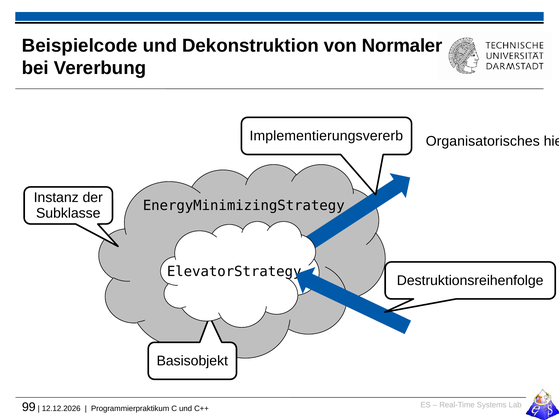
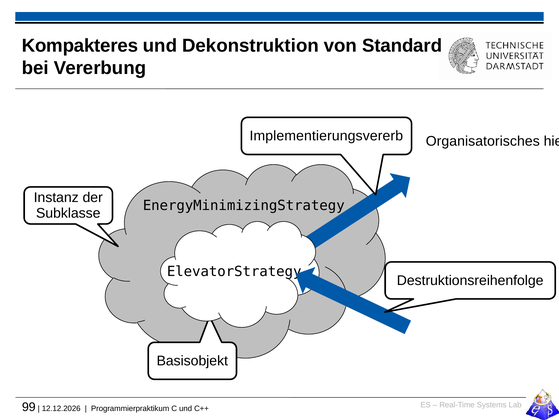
Beispielcode: Beispielcode -> Kompakteres (80, 46)
Normaler: Normaler -> Standard (402, 46)
